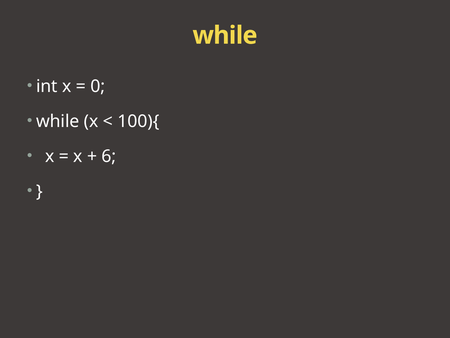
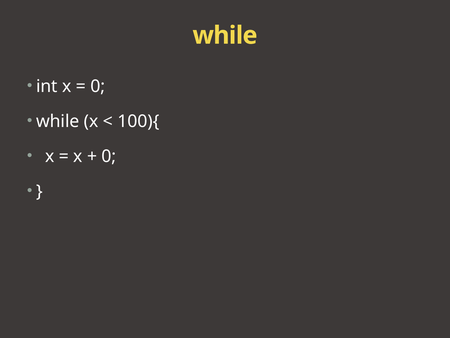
6: 6 -> 0 (109, 156)
